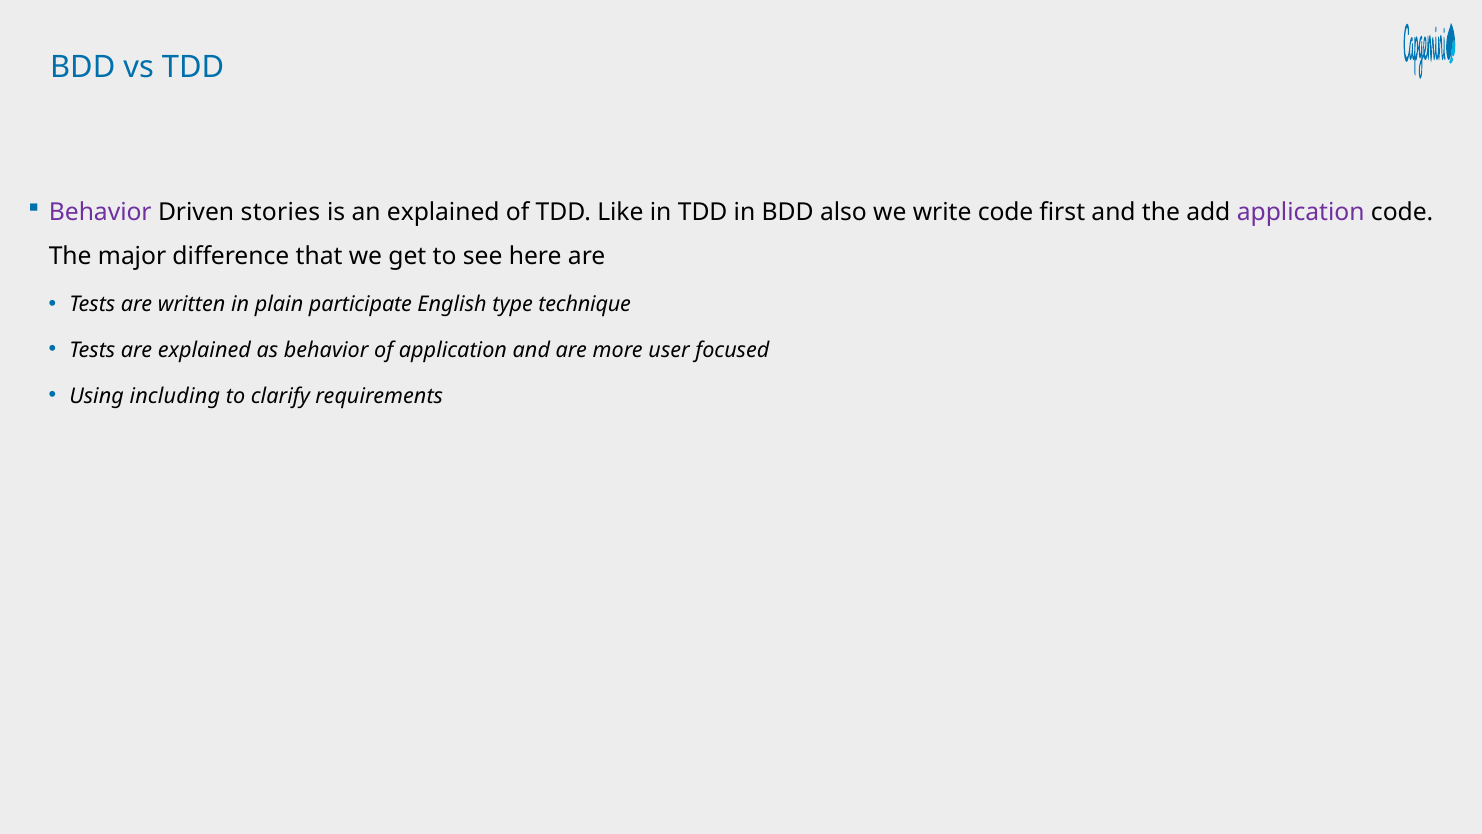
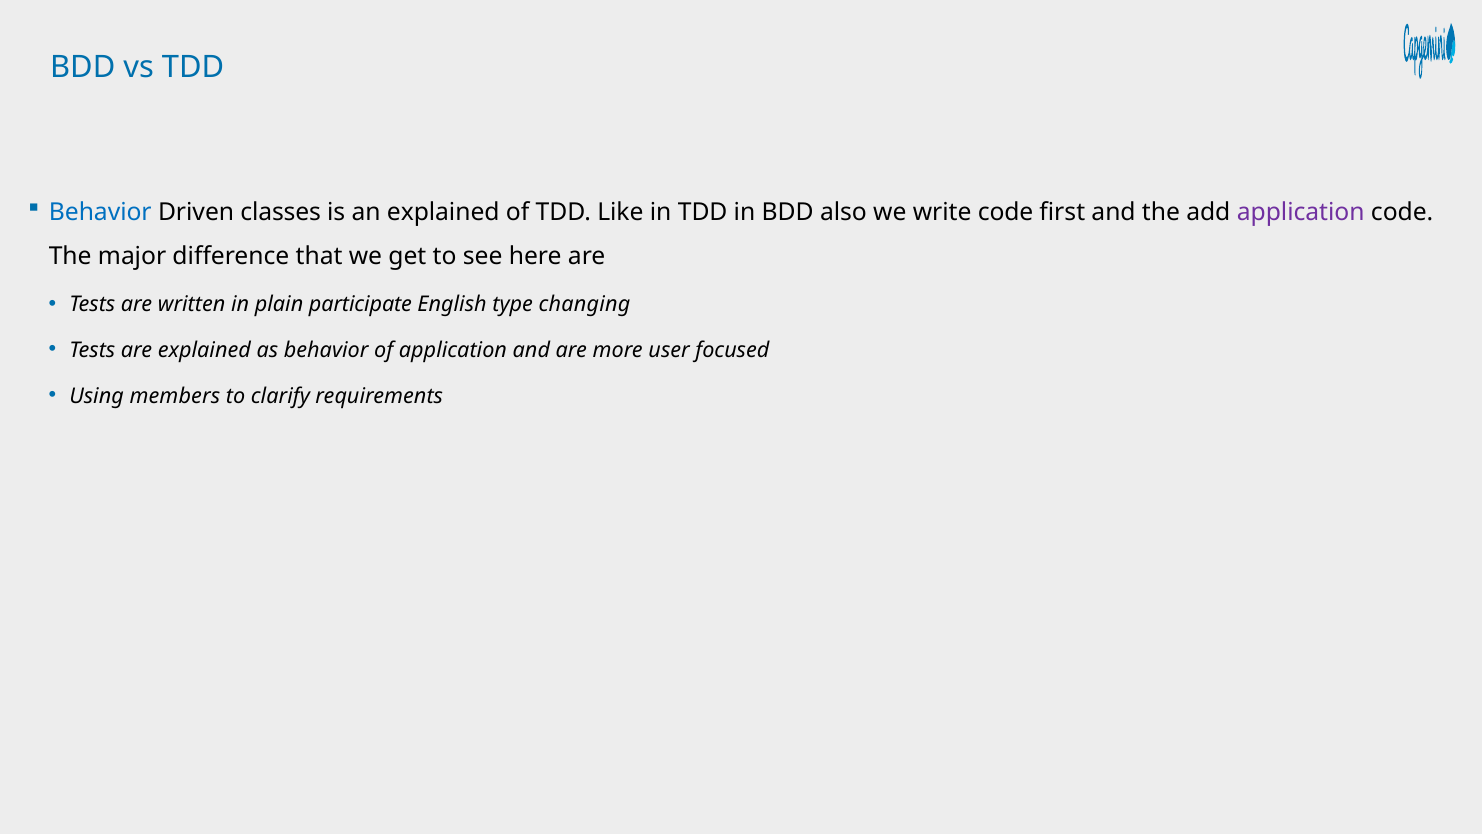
Behavior colour: purple -> blue (100, 212)
stories: stories -> classes (281, 212)
technique: technique -> changing (584, 304)
including: including -> members (175, 396)
